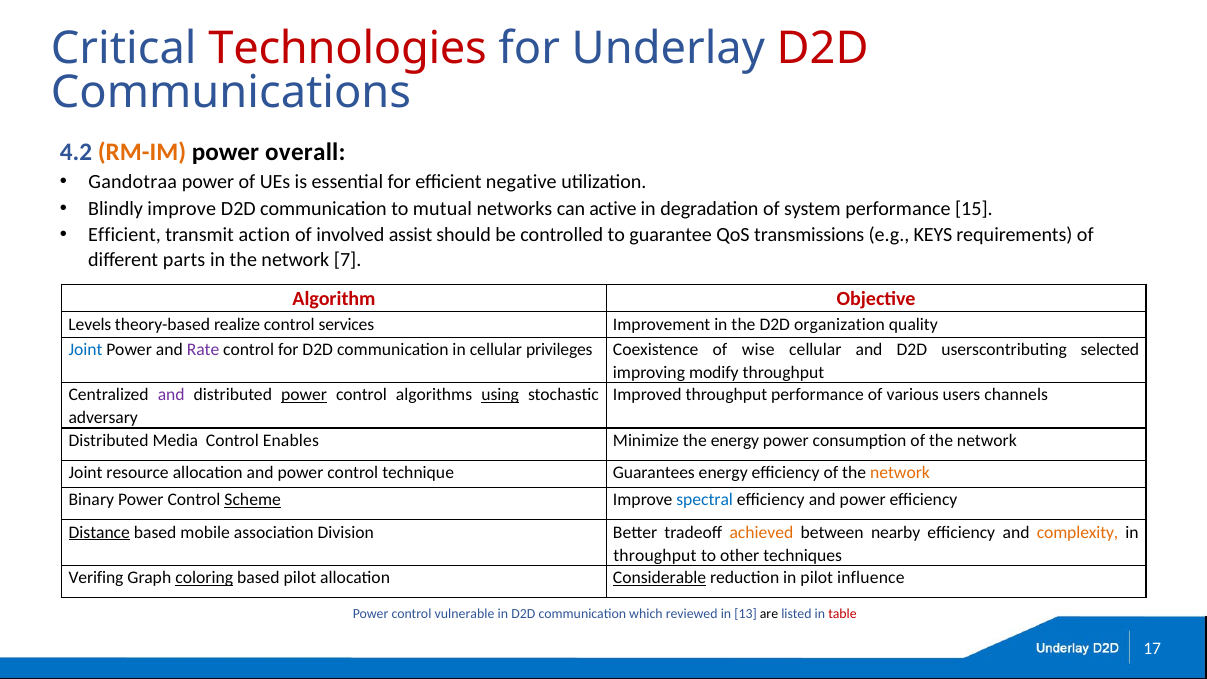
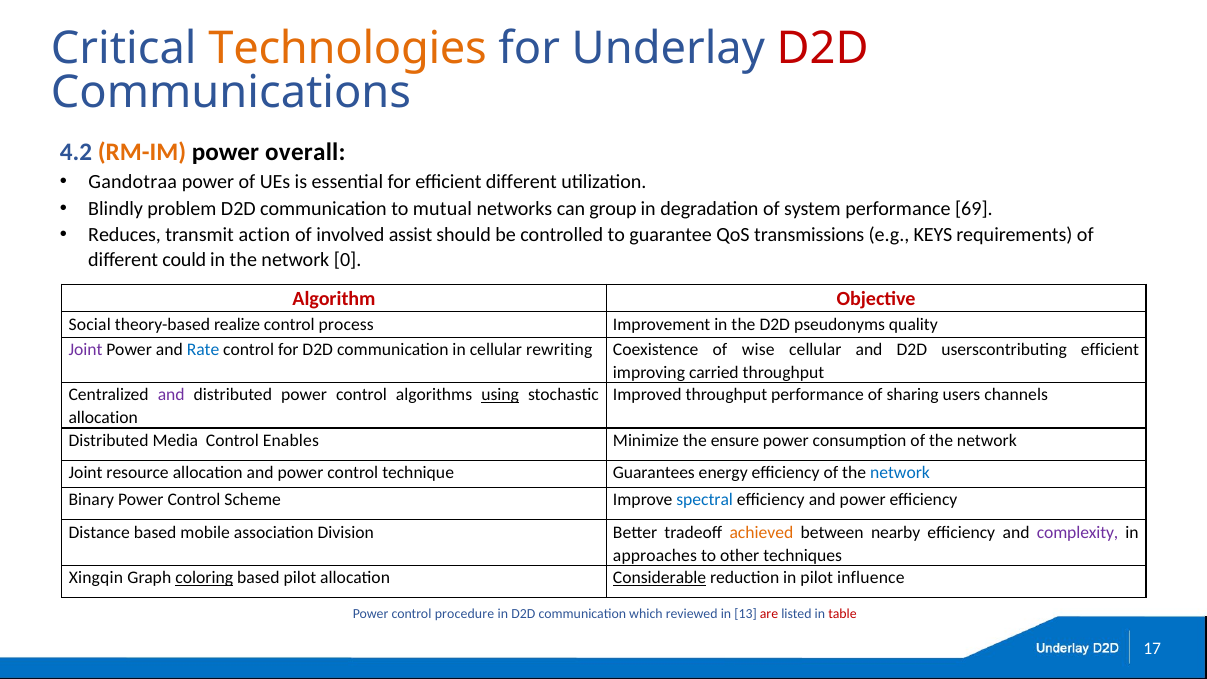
Technologies colour: red -> orange (348, 49)
efficient negative: negative -> different (521, 182)
Blindly improve: improve -> problem (182, 209)
active: active -> group (613, 209)
15: 15 -> 69 (974, 209)
Efficient: Efficient -> Reduces (125, 235)
parts: parts -> could (184, 259)
7: 7 -> 0 (348, 259)
Levels: Levels -> Social (90, 324)
services: services -> process (346, 324)
organization: organization -> pseudonyms (839, 324)
Joint colour: blue -> purple (86, 350)
Rate colour: purple -> blue (203, 350)
privileges: privileges -> rewriting (559, 350)
userscontributing selected: selected -> efficient (1110, 350)
modify: modify -> carried (714, 373)
power underline: present -> none (304, 395)
various: various -> sharing (913, 395)
adversary: adversary -> allocation (103, 418)
the energy: energy -> ensure (735, 440)
network colour: orange -> blue (900, 473)
Scheme underline: present -> none (253, 500)
Distance underline: present -> none (99, 532)
complexity colour: orange -> purple (1078, 532)
throughput: throughput -> approaches (655, 555)
Verifing: Verifing -> Xingqin (96, 578)
vulnerable: vulnerable -> procedure (465, 614)
are colour: black -> red (769, 614)
